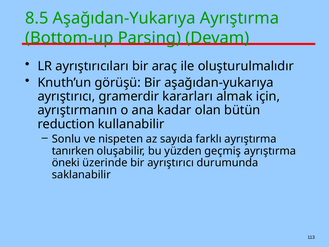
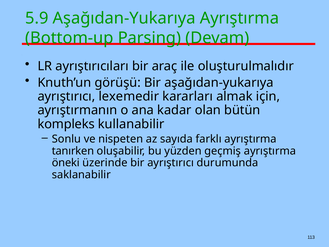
8.5: 8.5 -> 5.9 (37, 18)
gramerdir: gramerdir -> lexemedir (129, 96)
reduction: reduction -> kompleks (66, 124)
